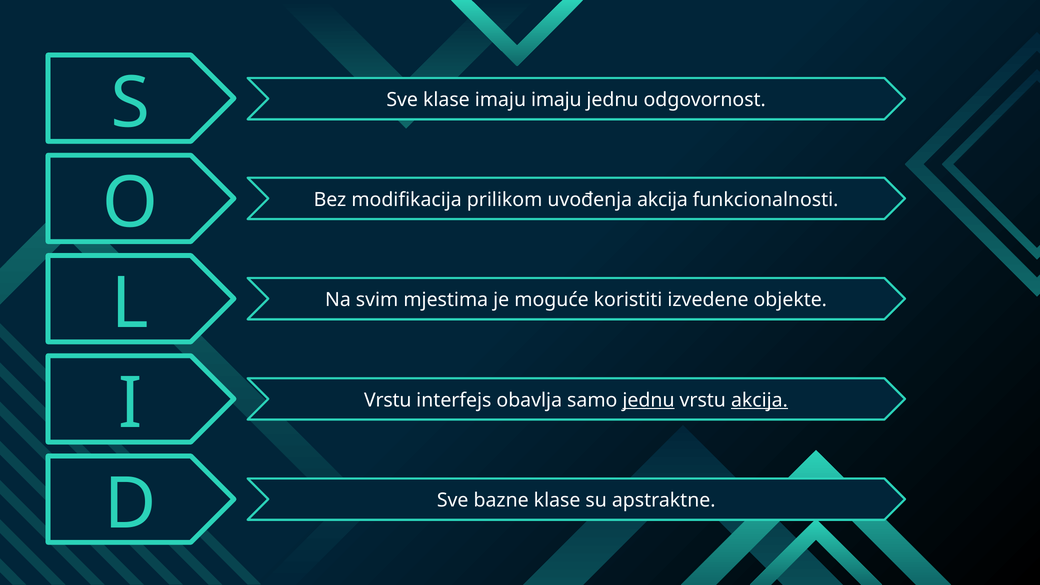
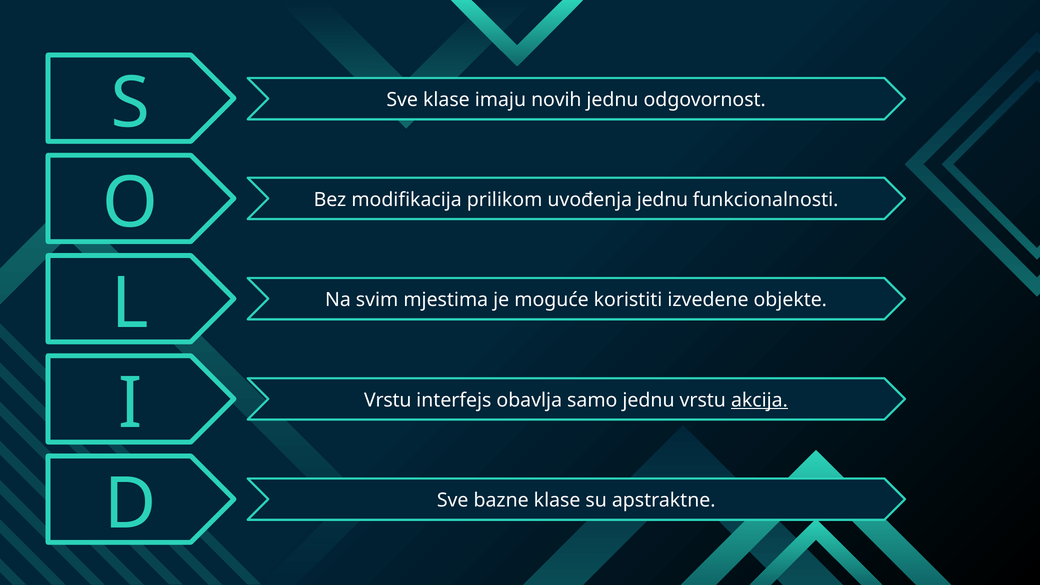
imaju imaju: imaju -> novih (556, 100)
uvođenja akcija: akcija -> jednu (662, 200)
jednu underline: present -> none (649, 400)
